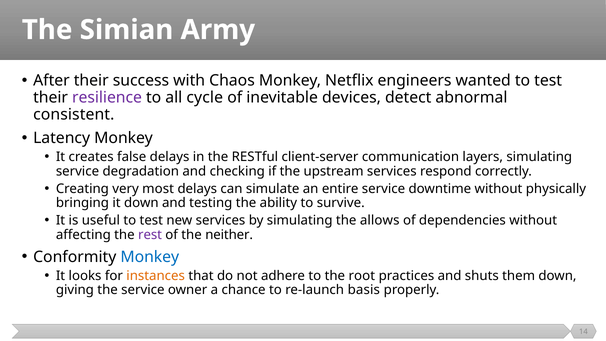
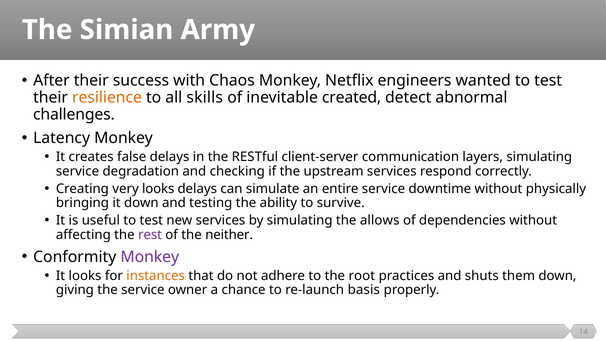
resilience colour: purple -> orange (107, 98)
cycle: cycle -> skills (205, 98)
devices: devices -> created (352, 98)
consistent: consistent -> challenges (74, 115)
very most: most -> looks (158, 189)
Monkey colour: blue -> purple (150, 257)
